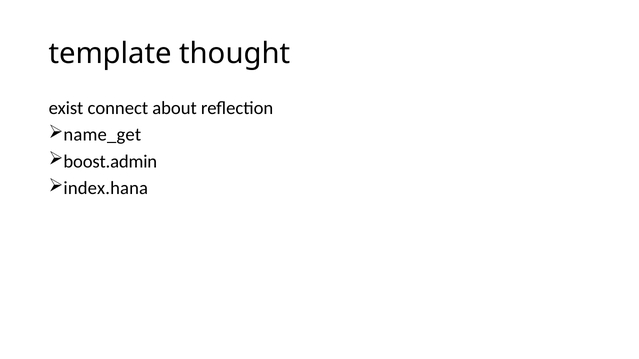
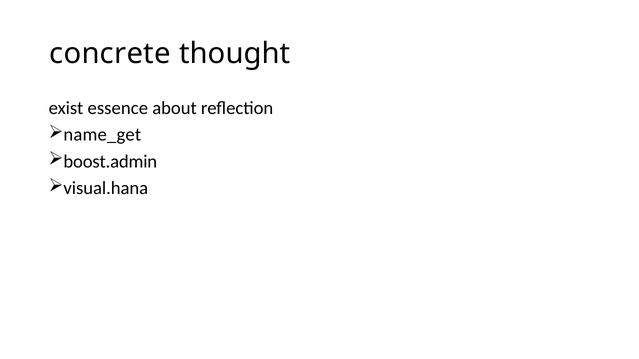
template: template -> concrete (110, 54)
connect: connect -> essence (118, 108)
index.hana: index.hana -> visual.hana (106, 188)
